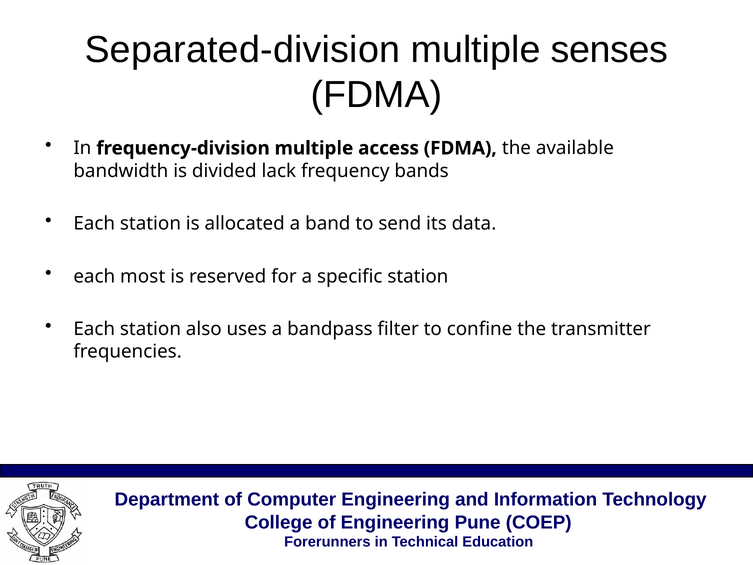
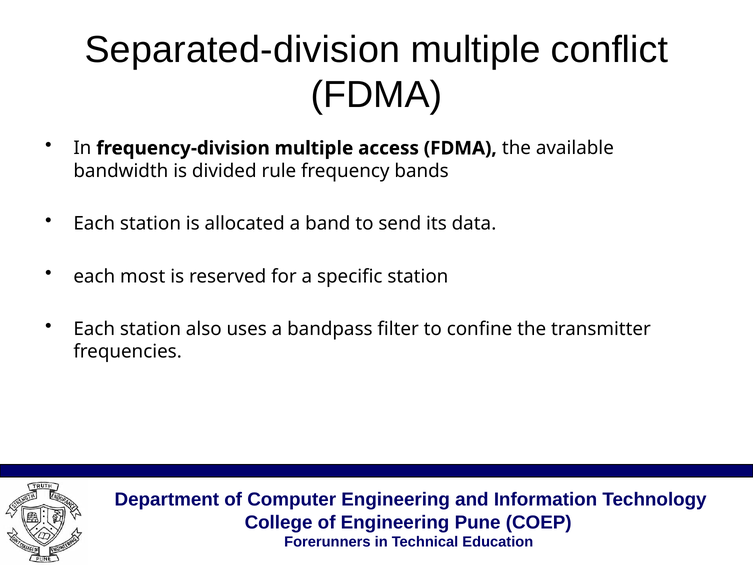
senses: senses -> conflict (609, 50)
lack: lack -> rule (279, 171)
